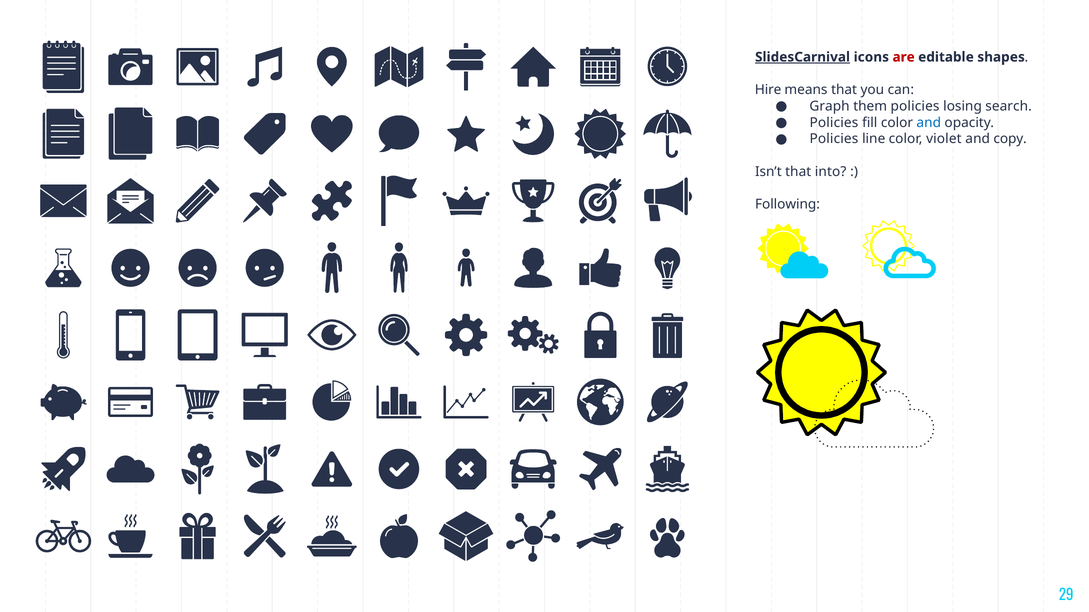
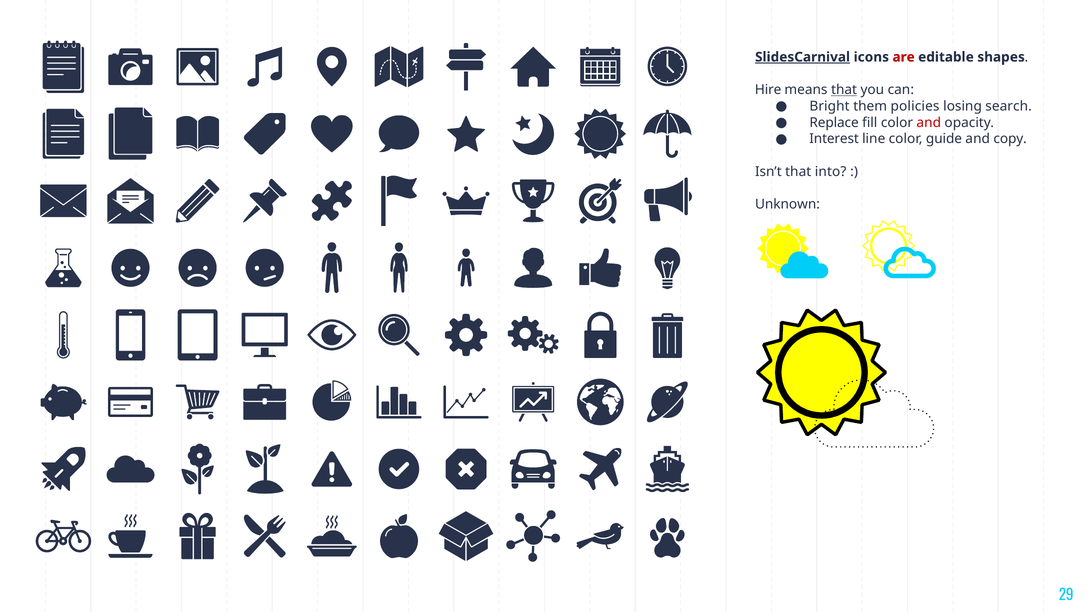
that underline: none -> present (844, 90)
Graph: Graph -> Bright (830, 106)
Policies: Policies -> Replace (834, 123)
and colour: blue -> red (929, 123)
Policies: Policies -> Interest (834, 139)
violet: violet -> guide (944, 139)
Following: Following -> Unknown (787, 205)
